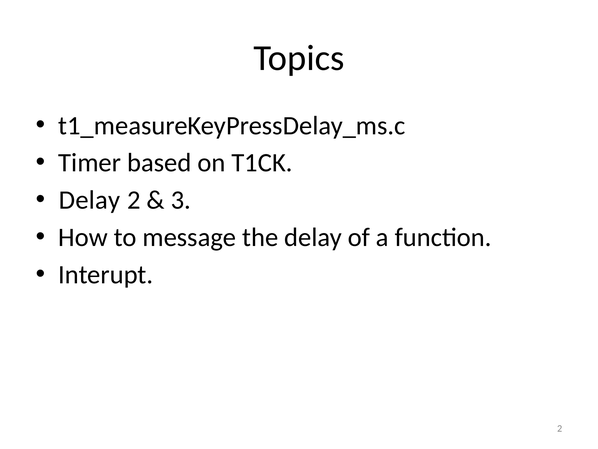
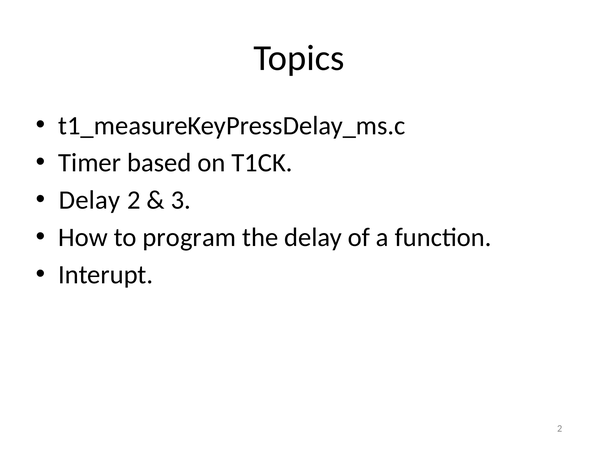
message: message -> program (189, 237)
